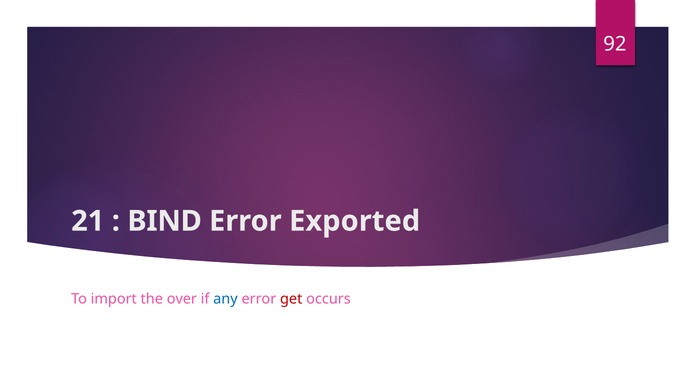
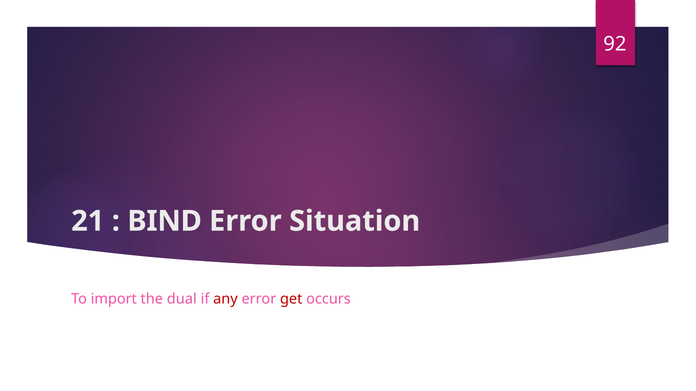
Exported: Exported -> Situation (355, 221)
over: over -> dual (182, 299)
any colour: blue -> red (225, 299)
